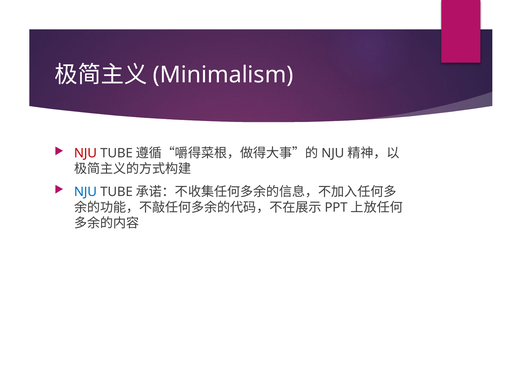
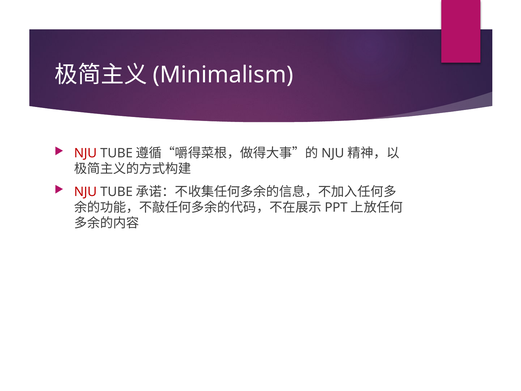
NJU colour: blue -> red (85, 192)
